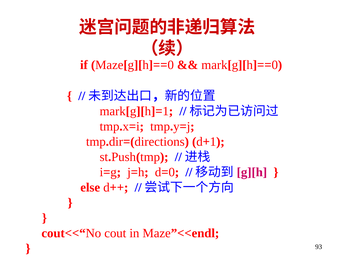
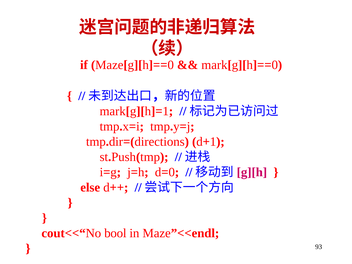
cout: cout -> bool (115, 233)
